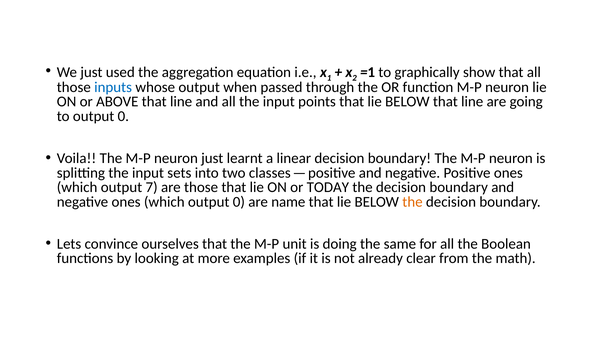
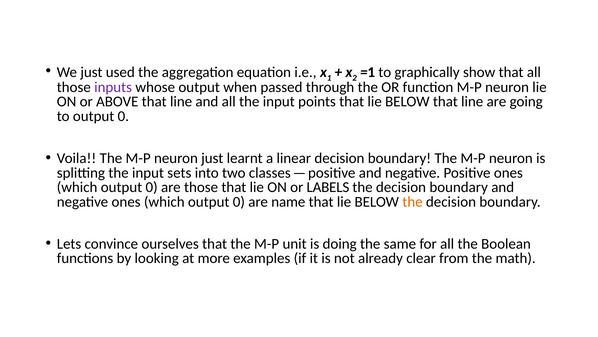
inputs colour: blue -> purple (113, 87)
7: 7 -> 0 (152, 187)
TODAY: TODAY -> LABELS (328, 187)
